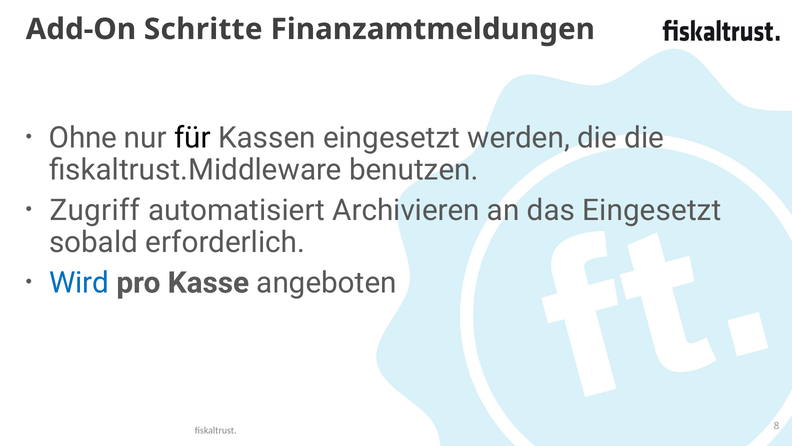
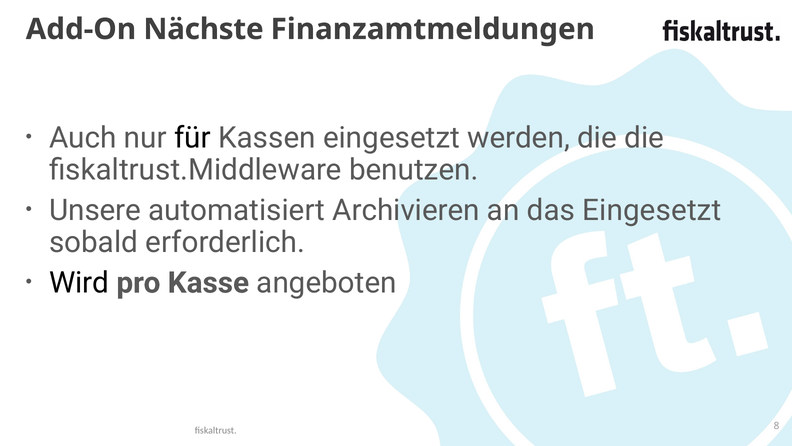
Schritte: Schritte -> Nächste (203, 29)
Ohne: Ohne -> Auch (83, 138)
Zugriff: Zugriff -> Unsere (95, 210)
Wird colour: blue -> black (79, 282)
